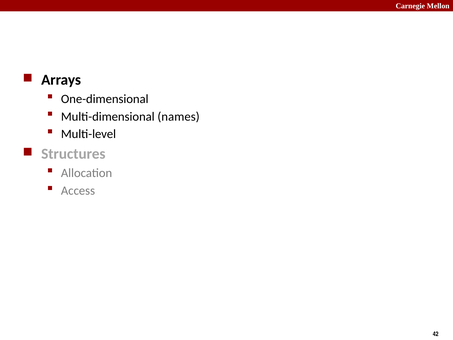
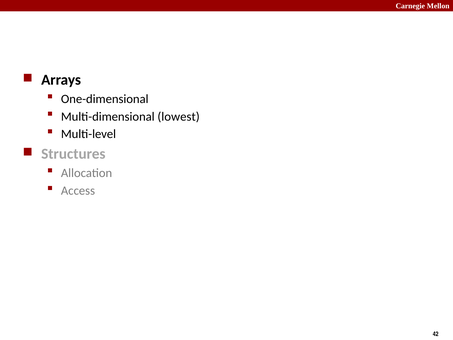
names: names -> lowest (179, 116)
